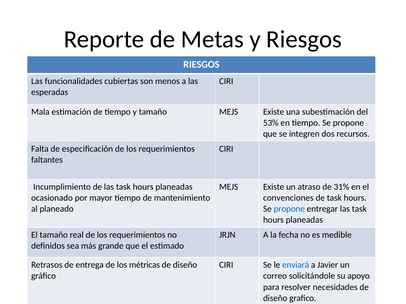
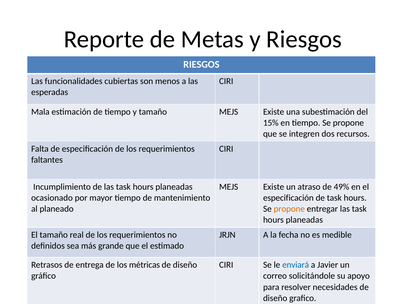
53%: 53% -> 15% (271, 123)
31%: 31% -> 49% (341, 187)
convenciones: convenciones -> especificación (288, 198)
propone colour: blue -> orange (289, 209)
